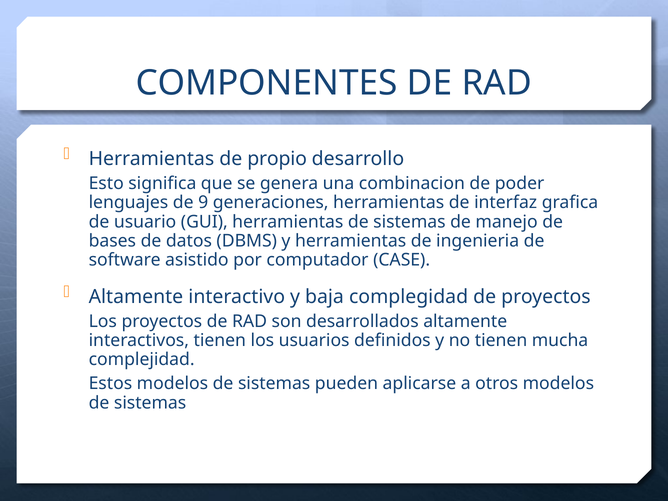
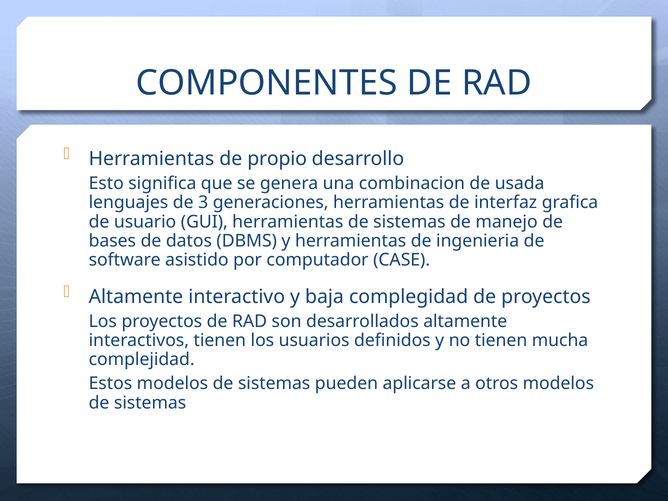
poder: poder -> usada (520, 184)
9: 9 -> 3 (203, 203)
